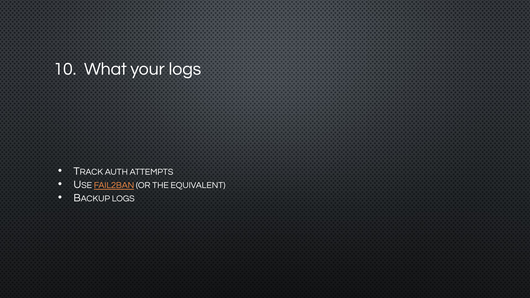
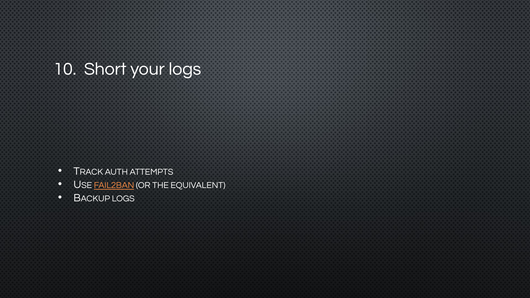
What: What -> Short (105, 69)
